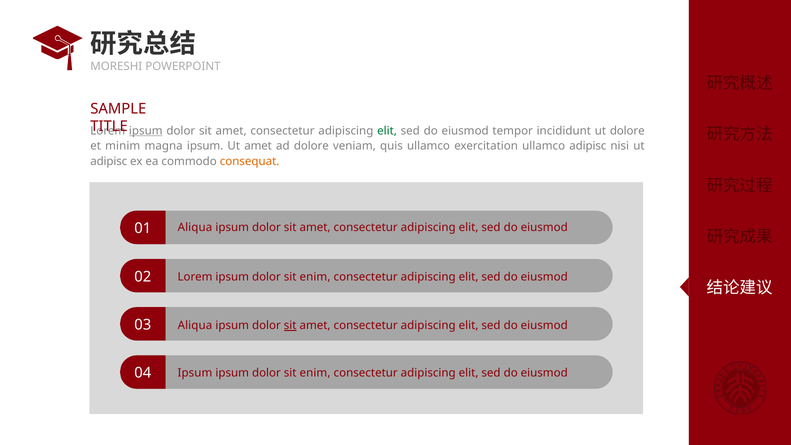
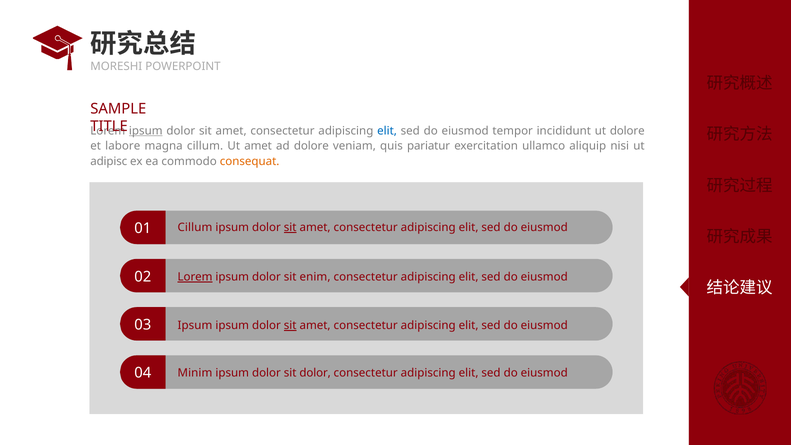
elit colour: green -> blue (387, 131)
minim: minim -> labore (123, 146)
magna ipsum: ipsum -> cillum (205, 146)
quis ullamco: ullamco -> pariatur (429, 146)
ullamco adipisc: adipisc -> aliquip (588, 146)
Aliqua: Aliqua -> Cillum (195, 228)
sit underline: none -> present (290, 228)
Lorem underline: none -> present (195, 277)
Aliqua: Aliqua -> Ipsum (195, 325)
Ipsum: Ipsum -> Minim (195, 373)
enim: enim -> dolor (315, 373)
